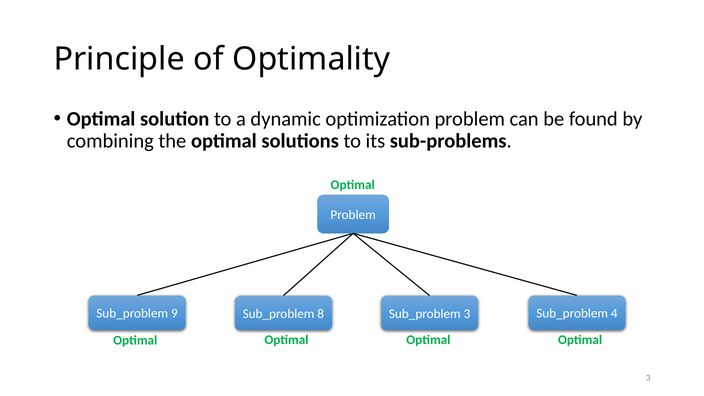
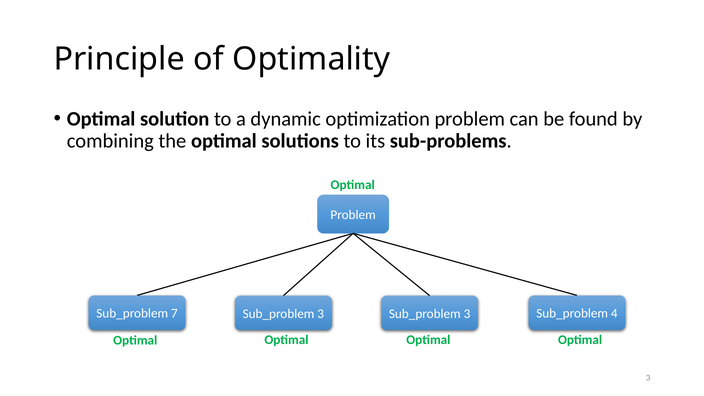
9: 9 -> 7 (174, 314)
8: 8 -> 3 (321, 314)
